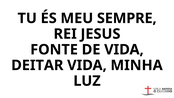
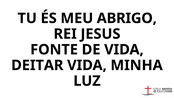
SEMPRE: SEMPRE -> ABRIGO (127, 18)
